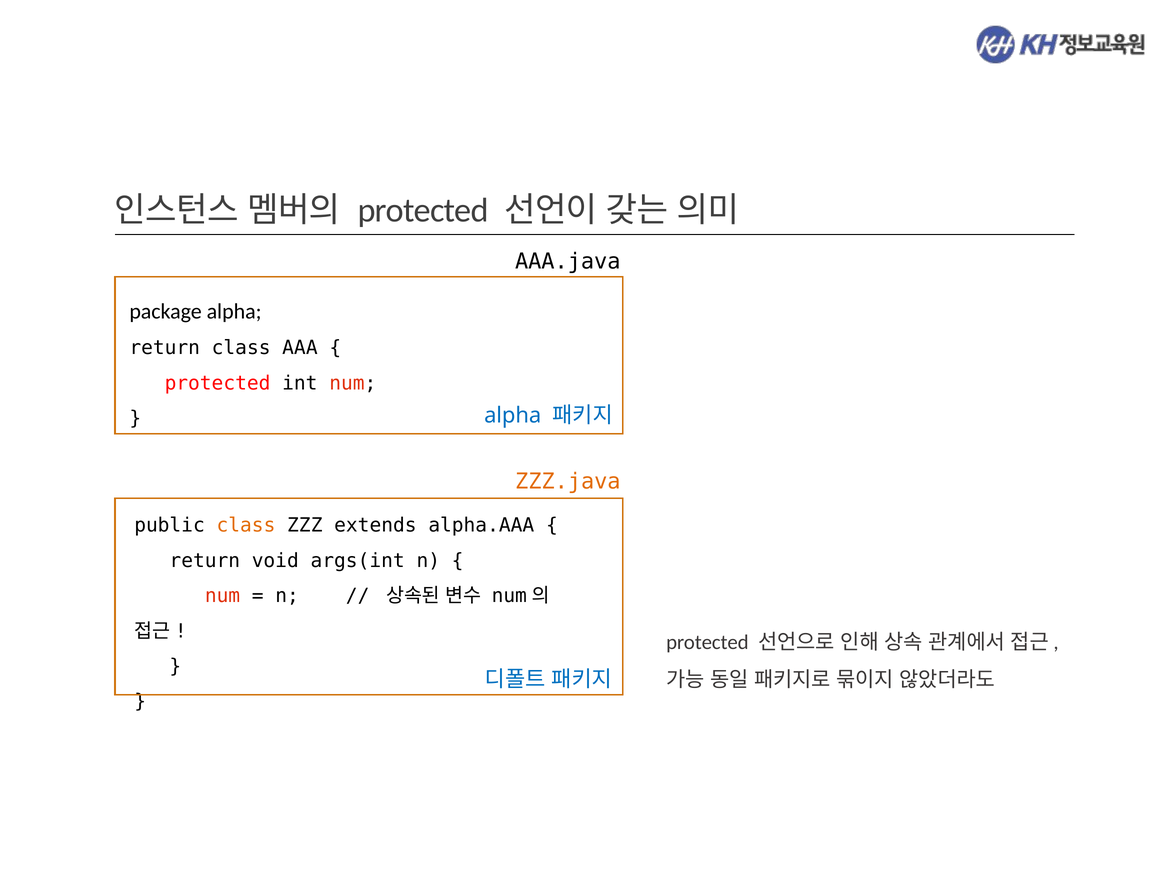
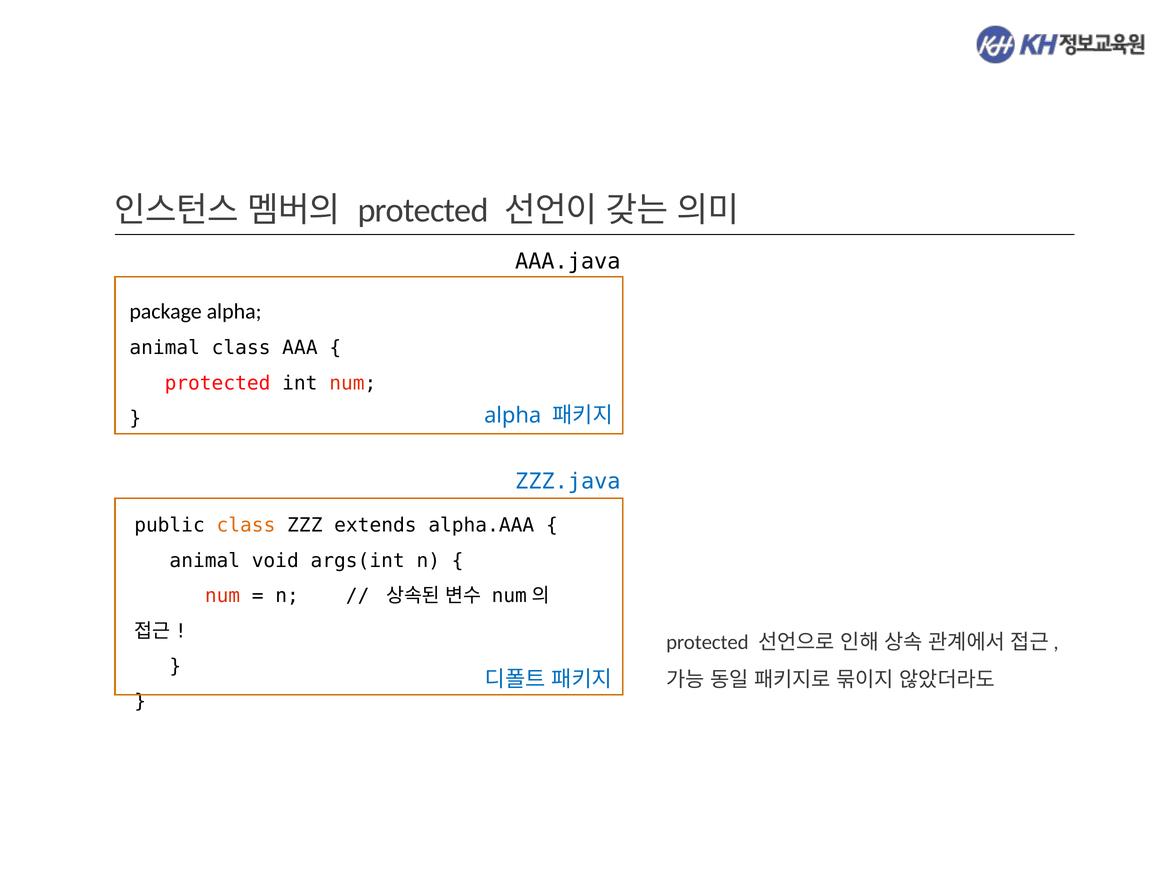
return: return -> animal (165, 348)
ZZZ.java colour: orange -> blue (568, 481)
return: return -> animal (205, 560)
